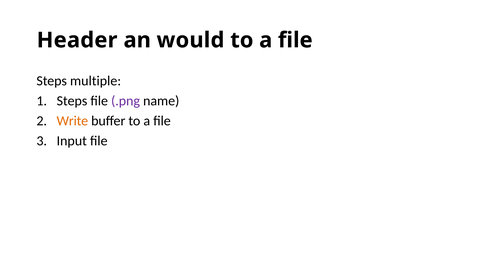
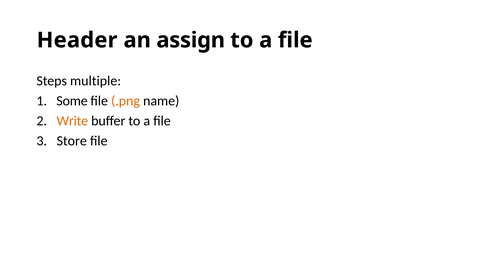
would: would -> assign (191, 40)
Steps: Steps -> Some (72, 101)
.png colour: purple -> orange (126, 101)
Input: Input -> Store (72, 141)
